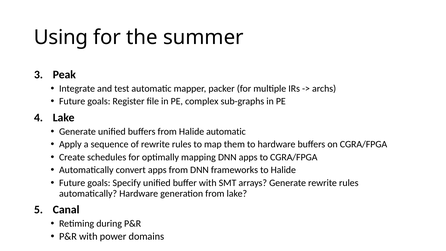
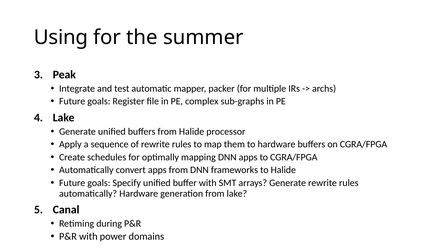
Halide automatic: automatic -> processor (226, 131)
